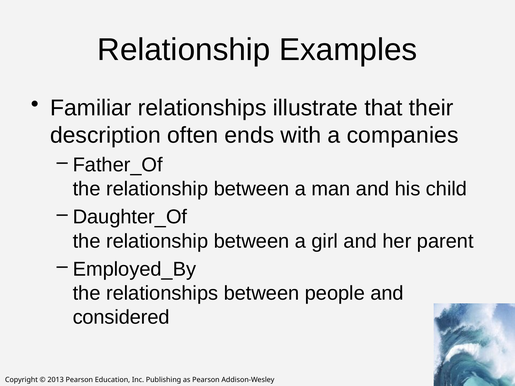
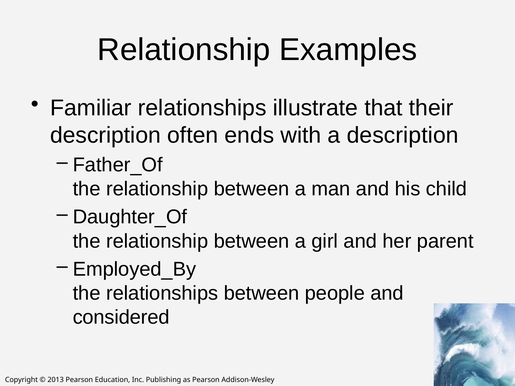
a companies: companies -> description (403, 136)
